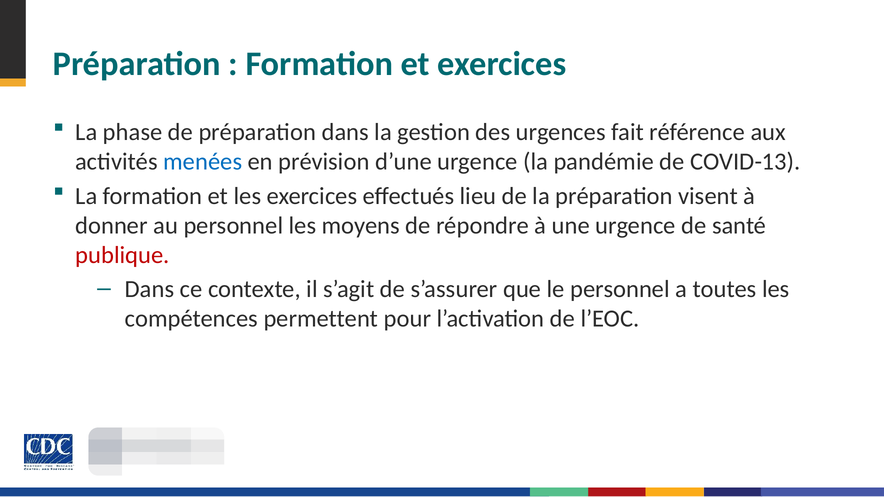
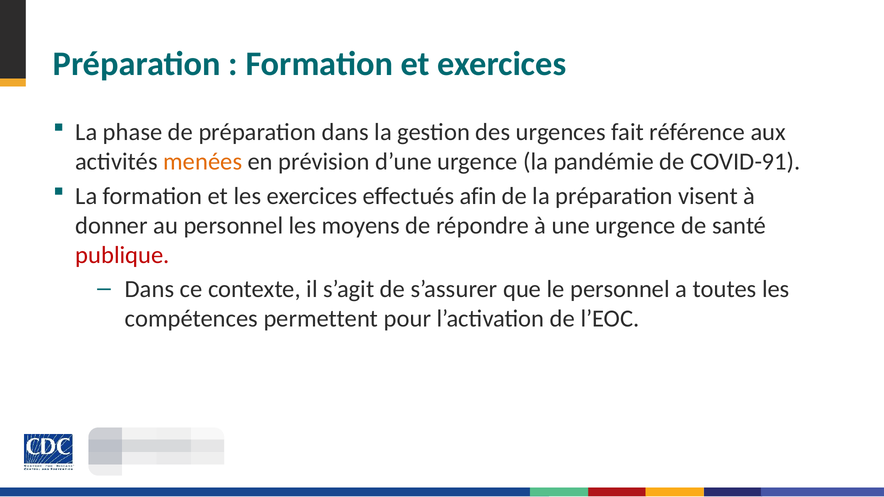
menées colour: blue -> orange (203, 162)
COVID-13: COVID-13 -> COVID-91 (745, 162)
lieu: lieu -> afin (478, 196)
